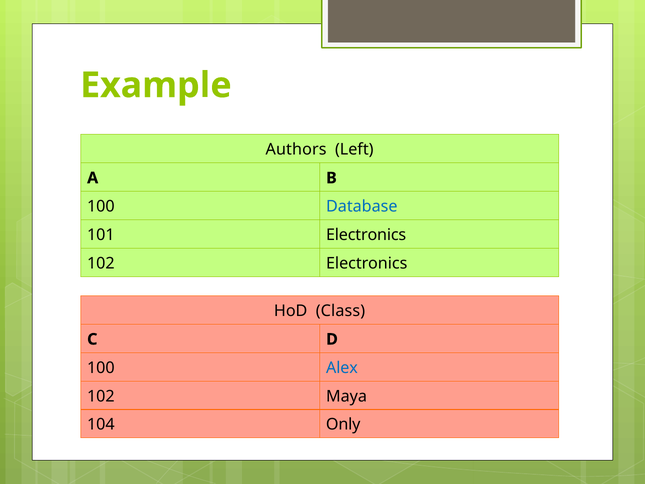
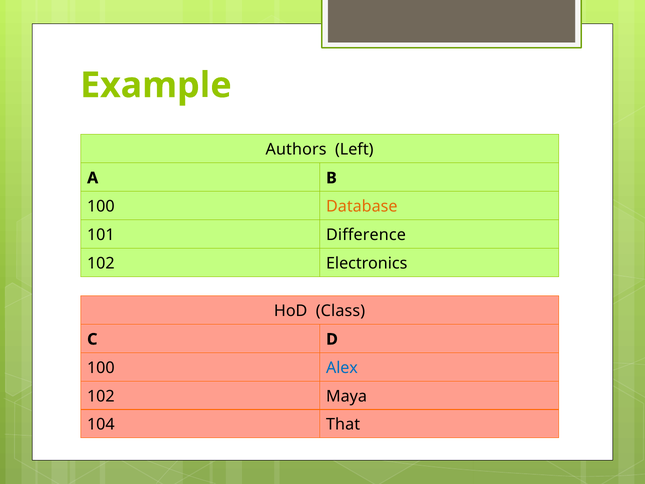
Database colour: blue -> orange (362, 206)
101 Electronics: Electronics -> Difference (366, 235)
Only: Only -> That (343, 424)
